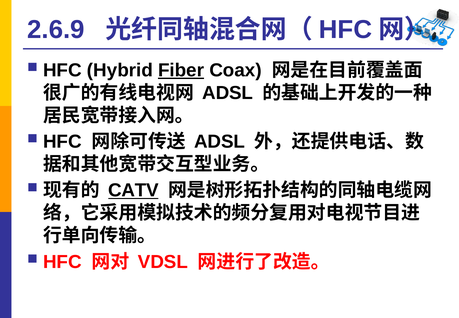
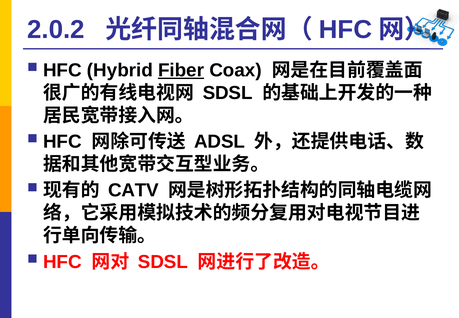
2.6.9: 2.6.9 -> 2.0.2 (56, 30)
ADSL: ADSL -> SDSL (228, 93)
CATV underline: present -> none (133, 190)
VDSL: VDSL -> SDSL (163, 262)
